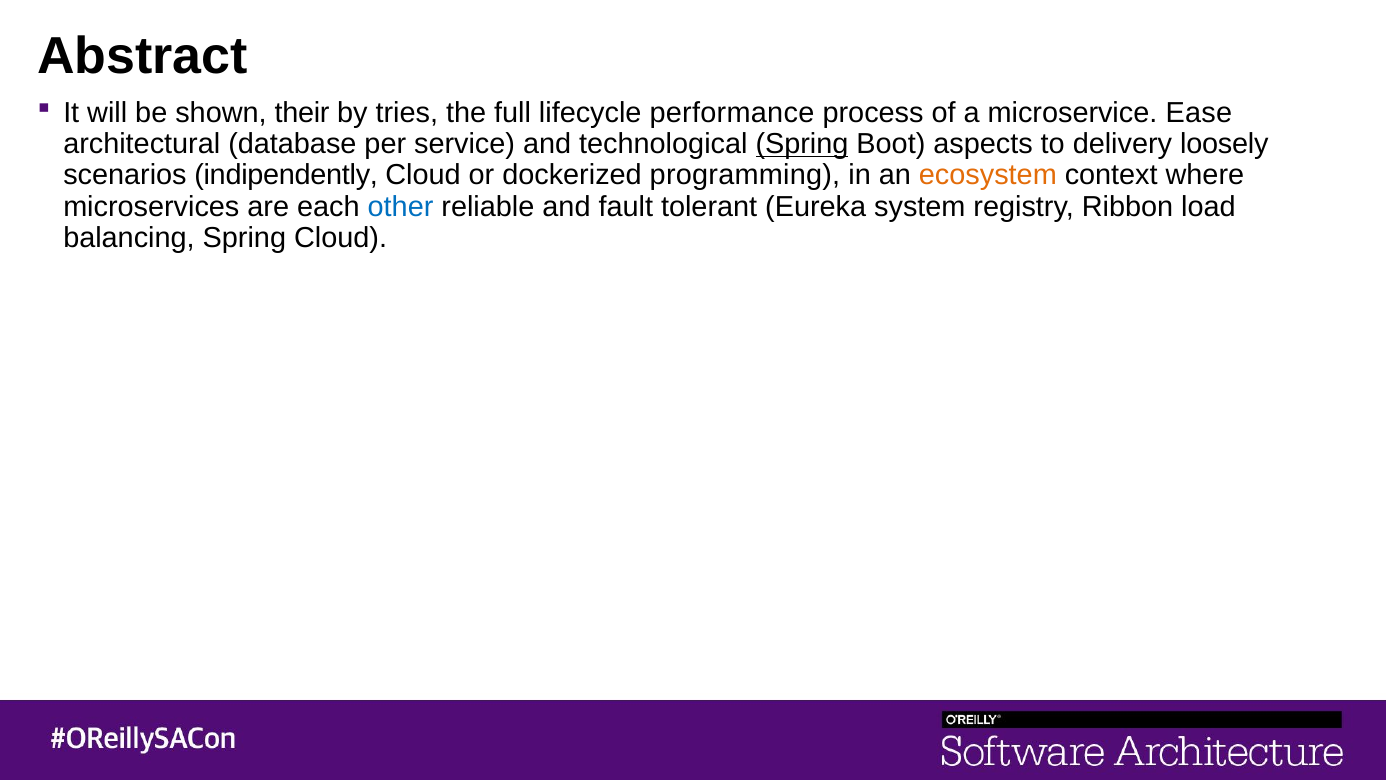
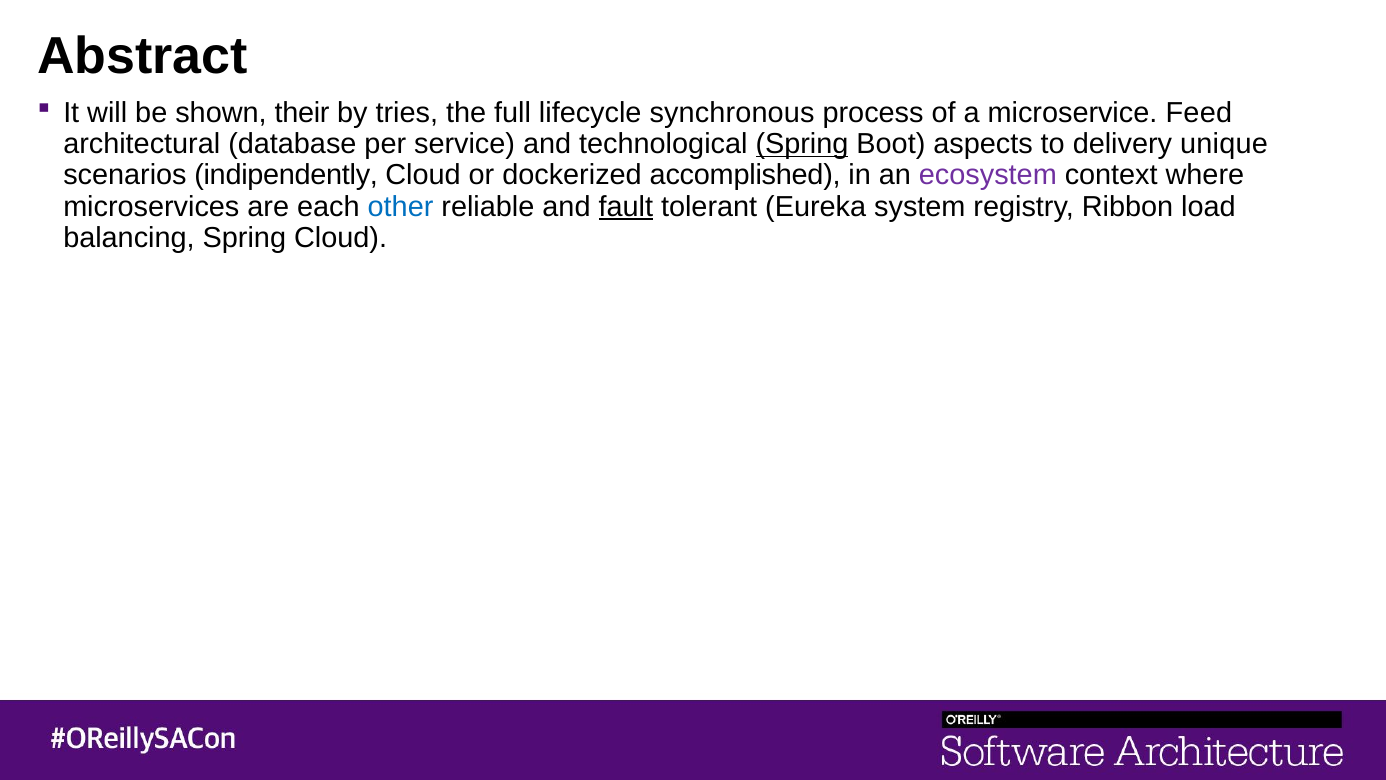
performance: performance -> synchronous (732, 113)
Ease: Ease -> Feed (1199, 113)
loosely: loosely -> unique (1224, 144)
programming: programming -> accomplished (745, 175)
ecosystem colour: orange -> purple (988, 175)
fault underline: none -> present (626, 206)
